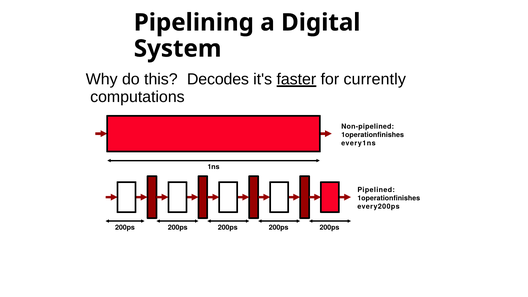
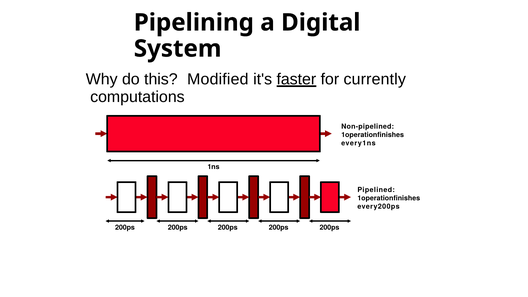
Decodes: Decodes -> Modified (218, 79)
